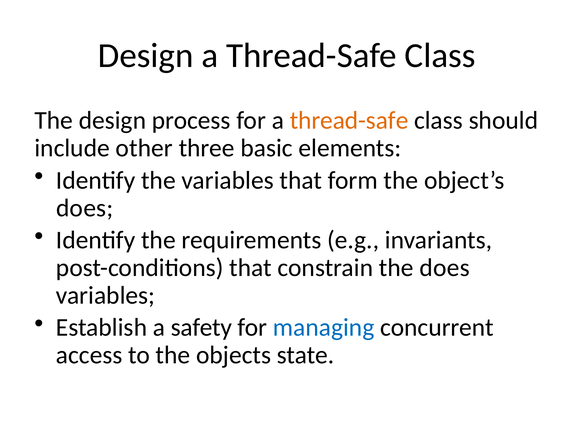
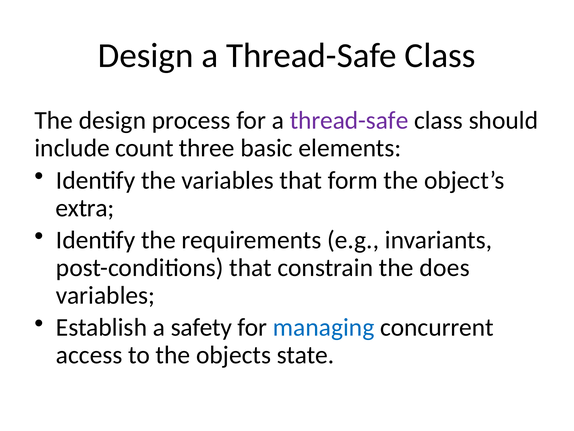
thread-safe colour: orange -> purple (349, 120)
other: other -> count (144, 148)
does: does -> extra (85, 208)
